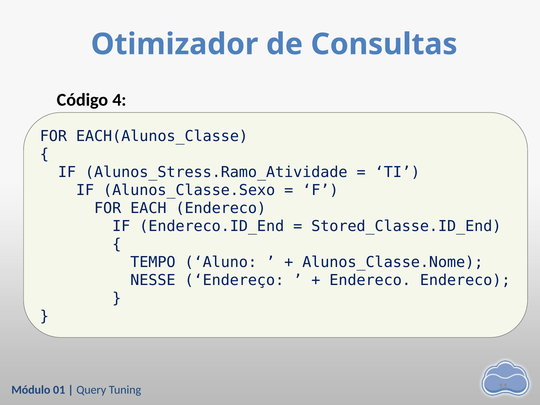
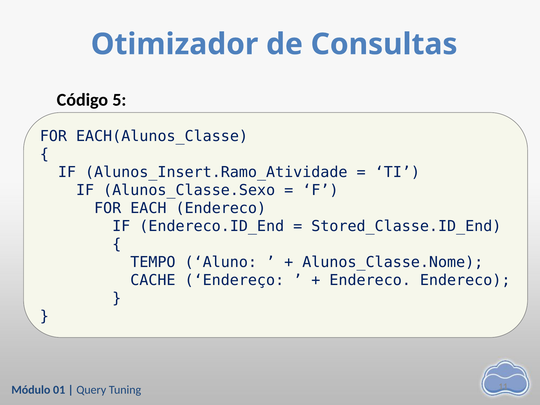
4: 4 -> 5 (119, 100)
Alunos_Stress.Ramo_Atividade: Alunos_Stress.Ramo_Atividade -> Alunos_Insert.Ramo_Atividade (216, 172)
NESSE: NESSE -> CACHE (153, 280)
